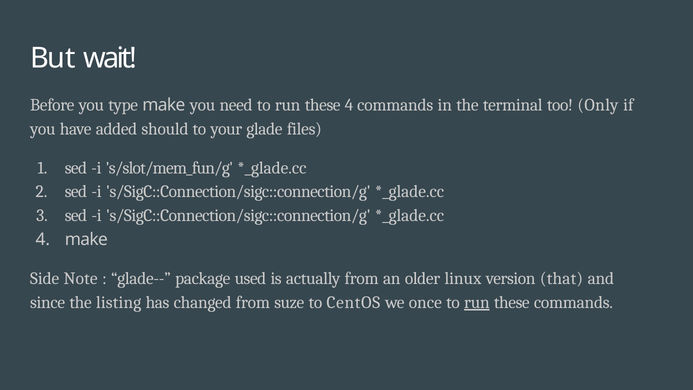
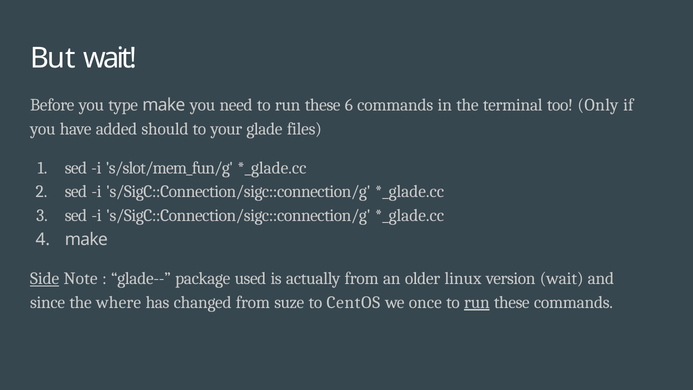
these 4: 4 -> 6 (349, 105)
Side underline: none -> present (45, 278)
version that: that -> wait (562, 278)
listing: listing -> where (119, 302)
